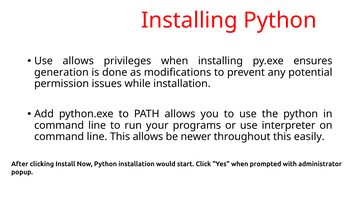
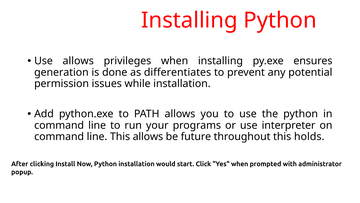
modifications: modifications -> differentiates (178, 72)
newer: newer -> future (196, 136)
easily: easily -> holds (309, 136)
